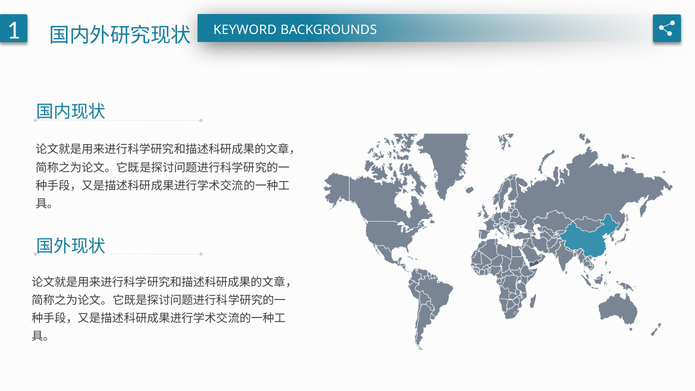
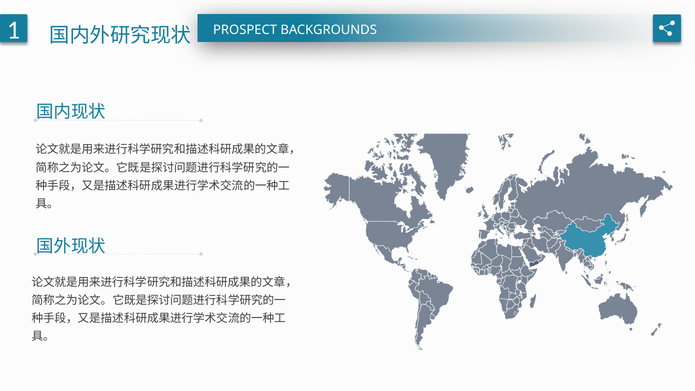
KEYWORD: KEYWORD -> PROSPECT (245, 30)
